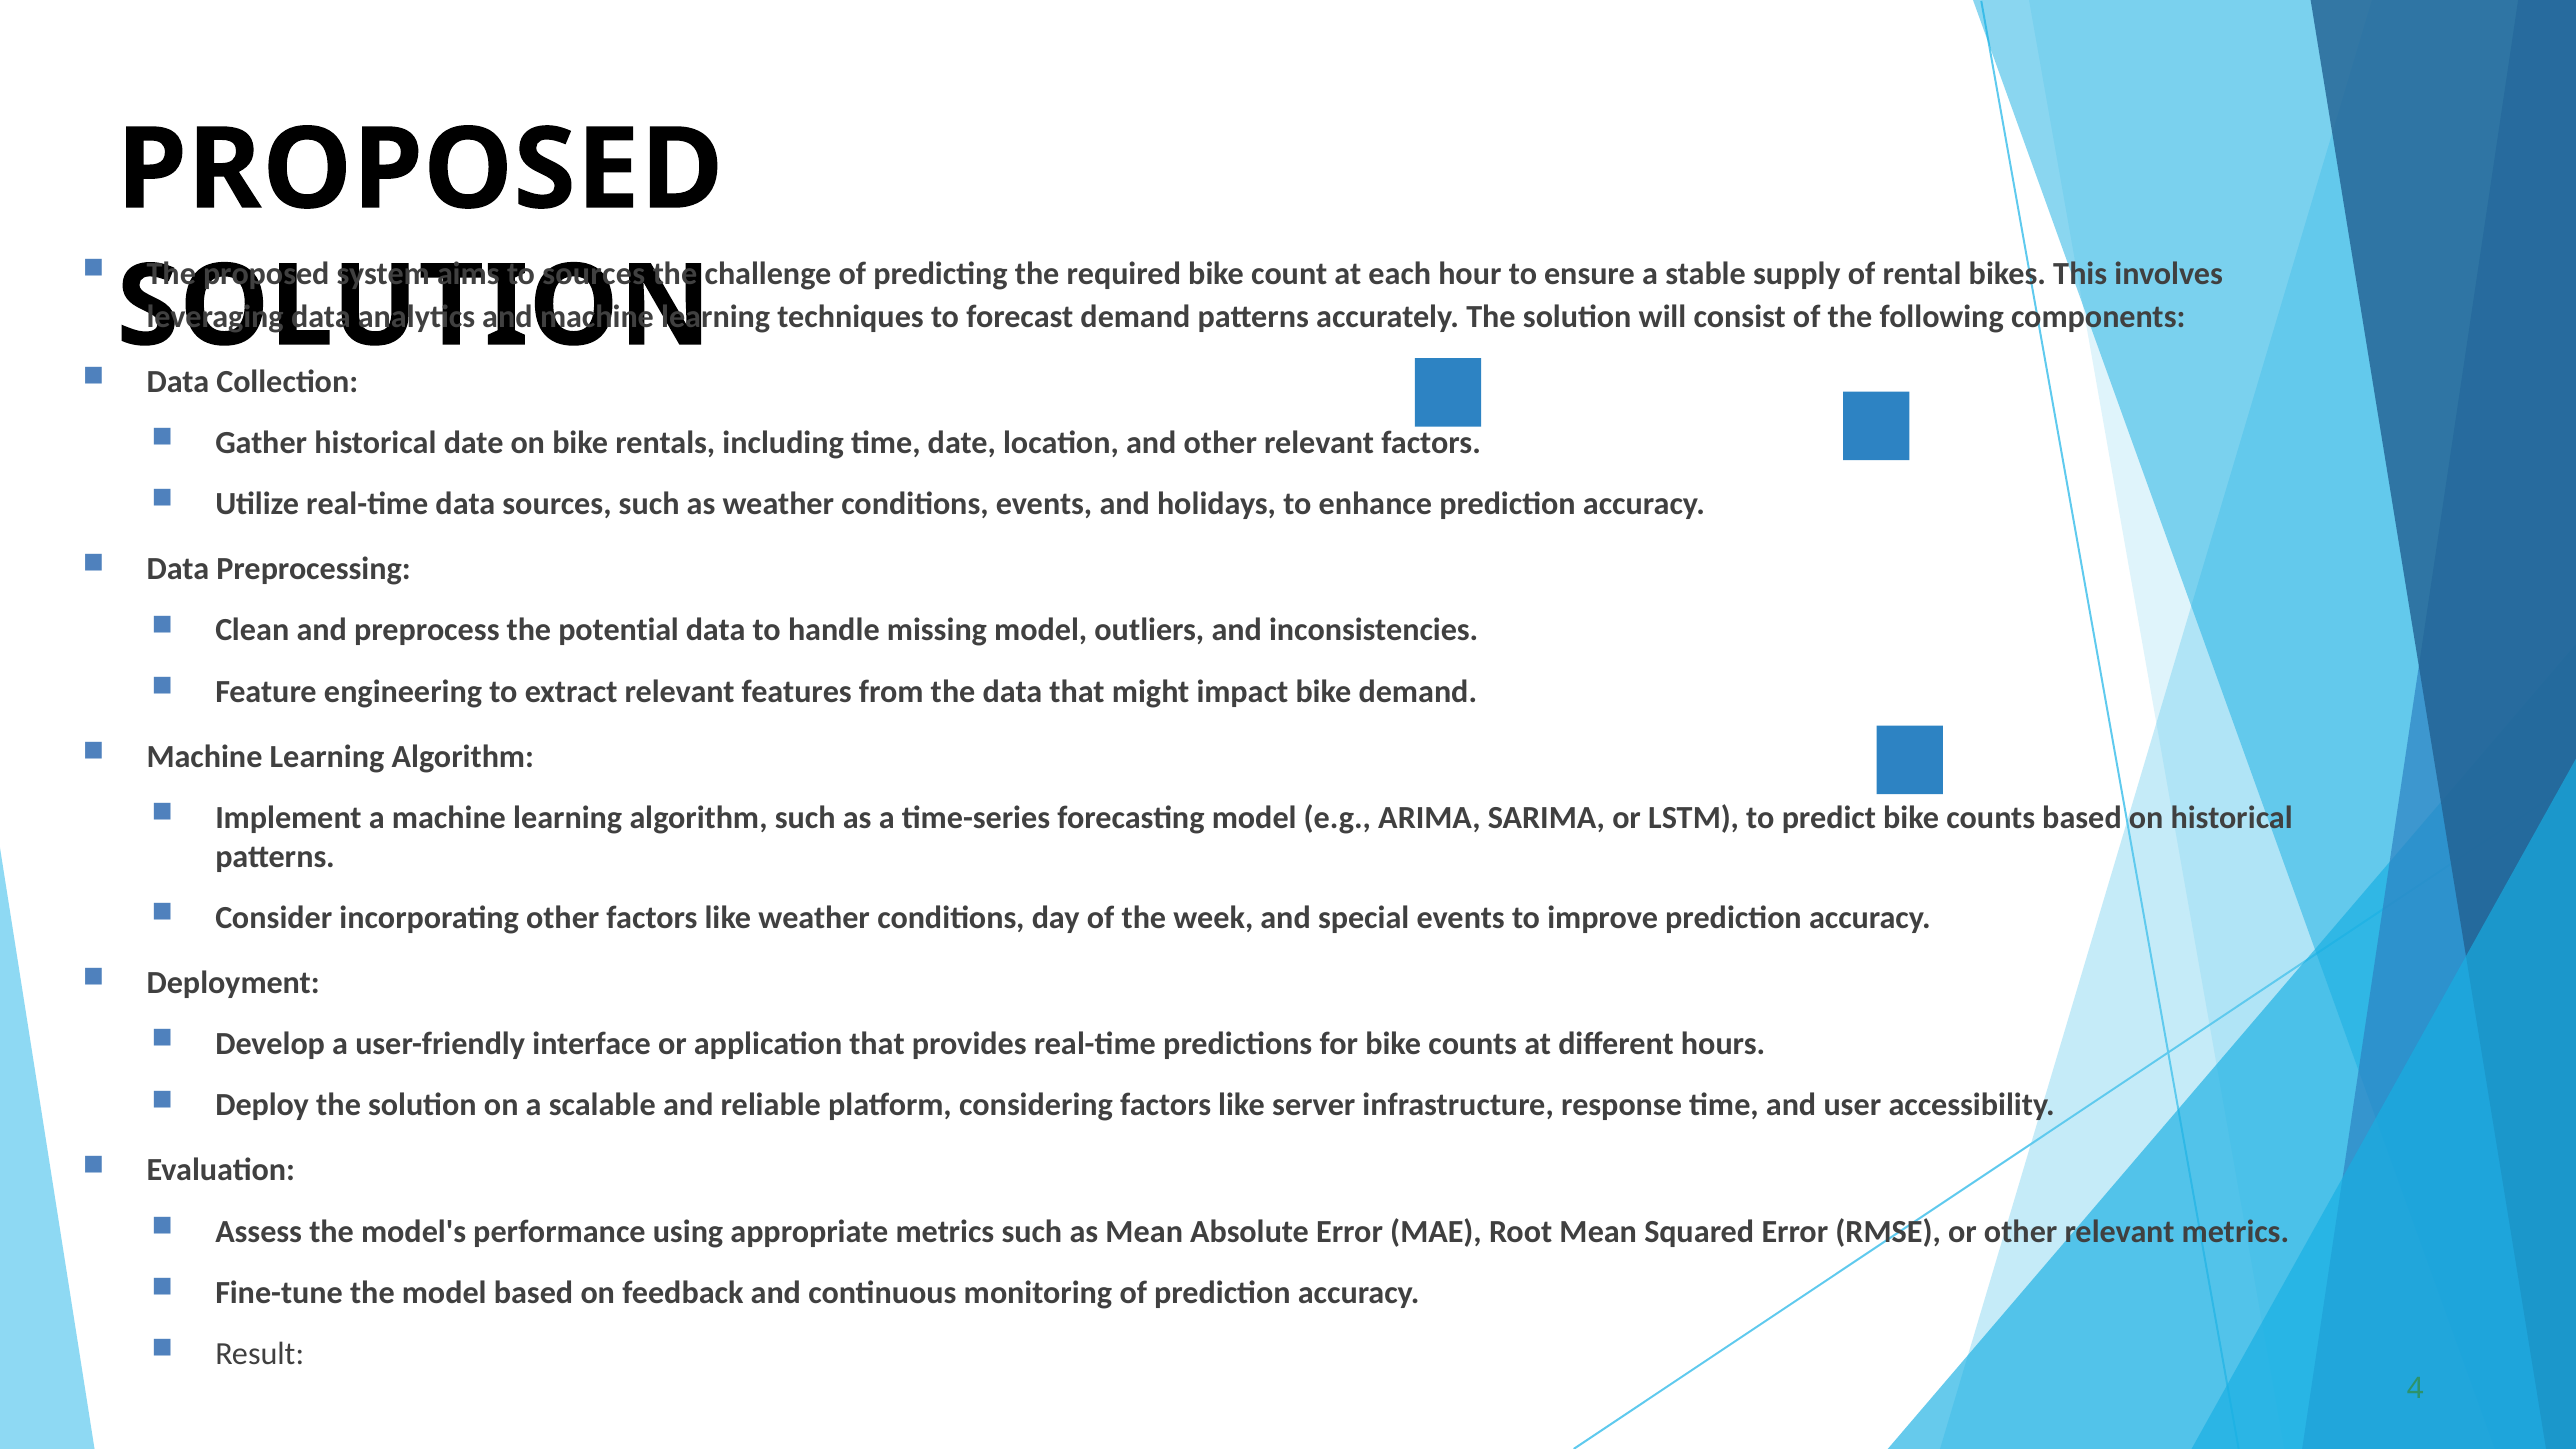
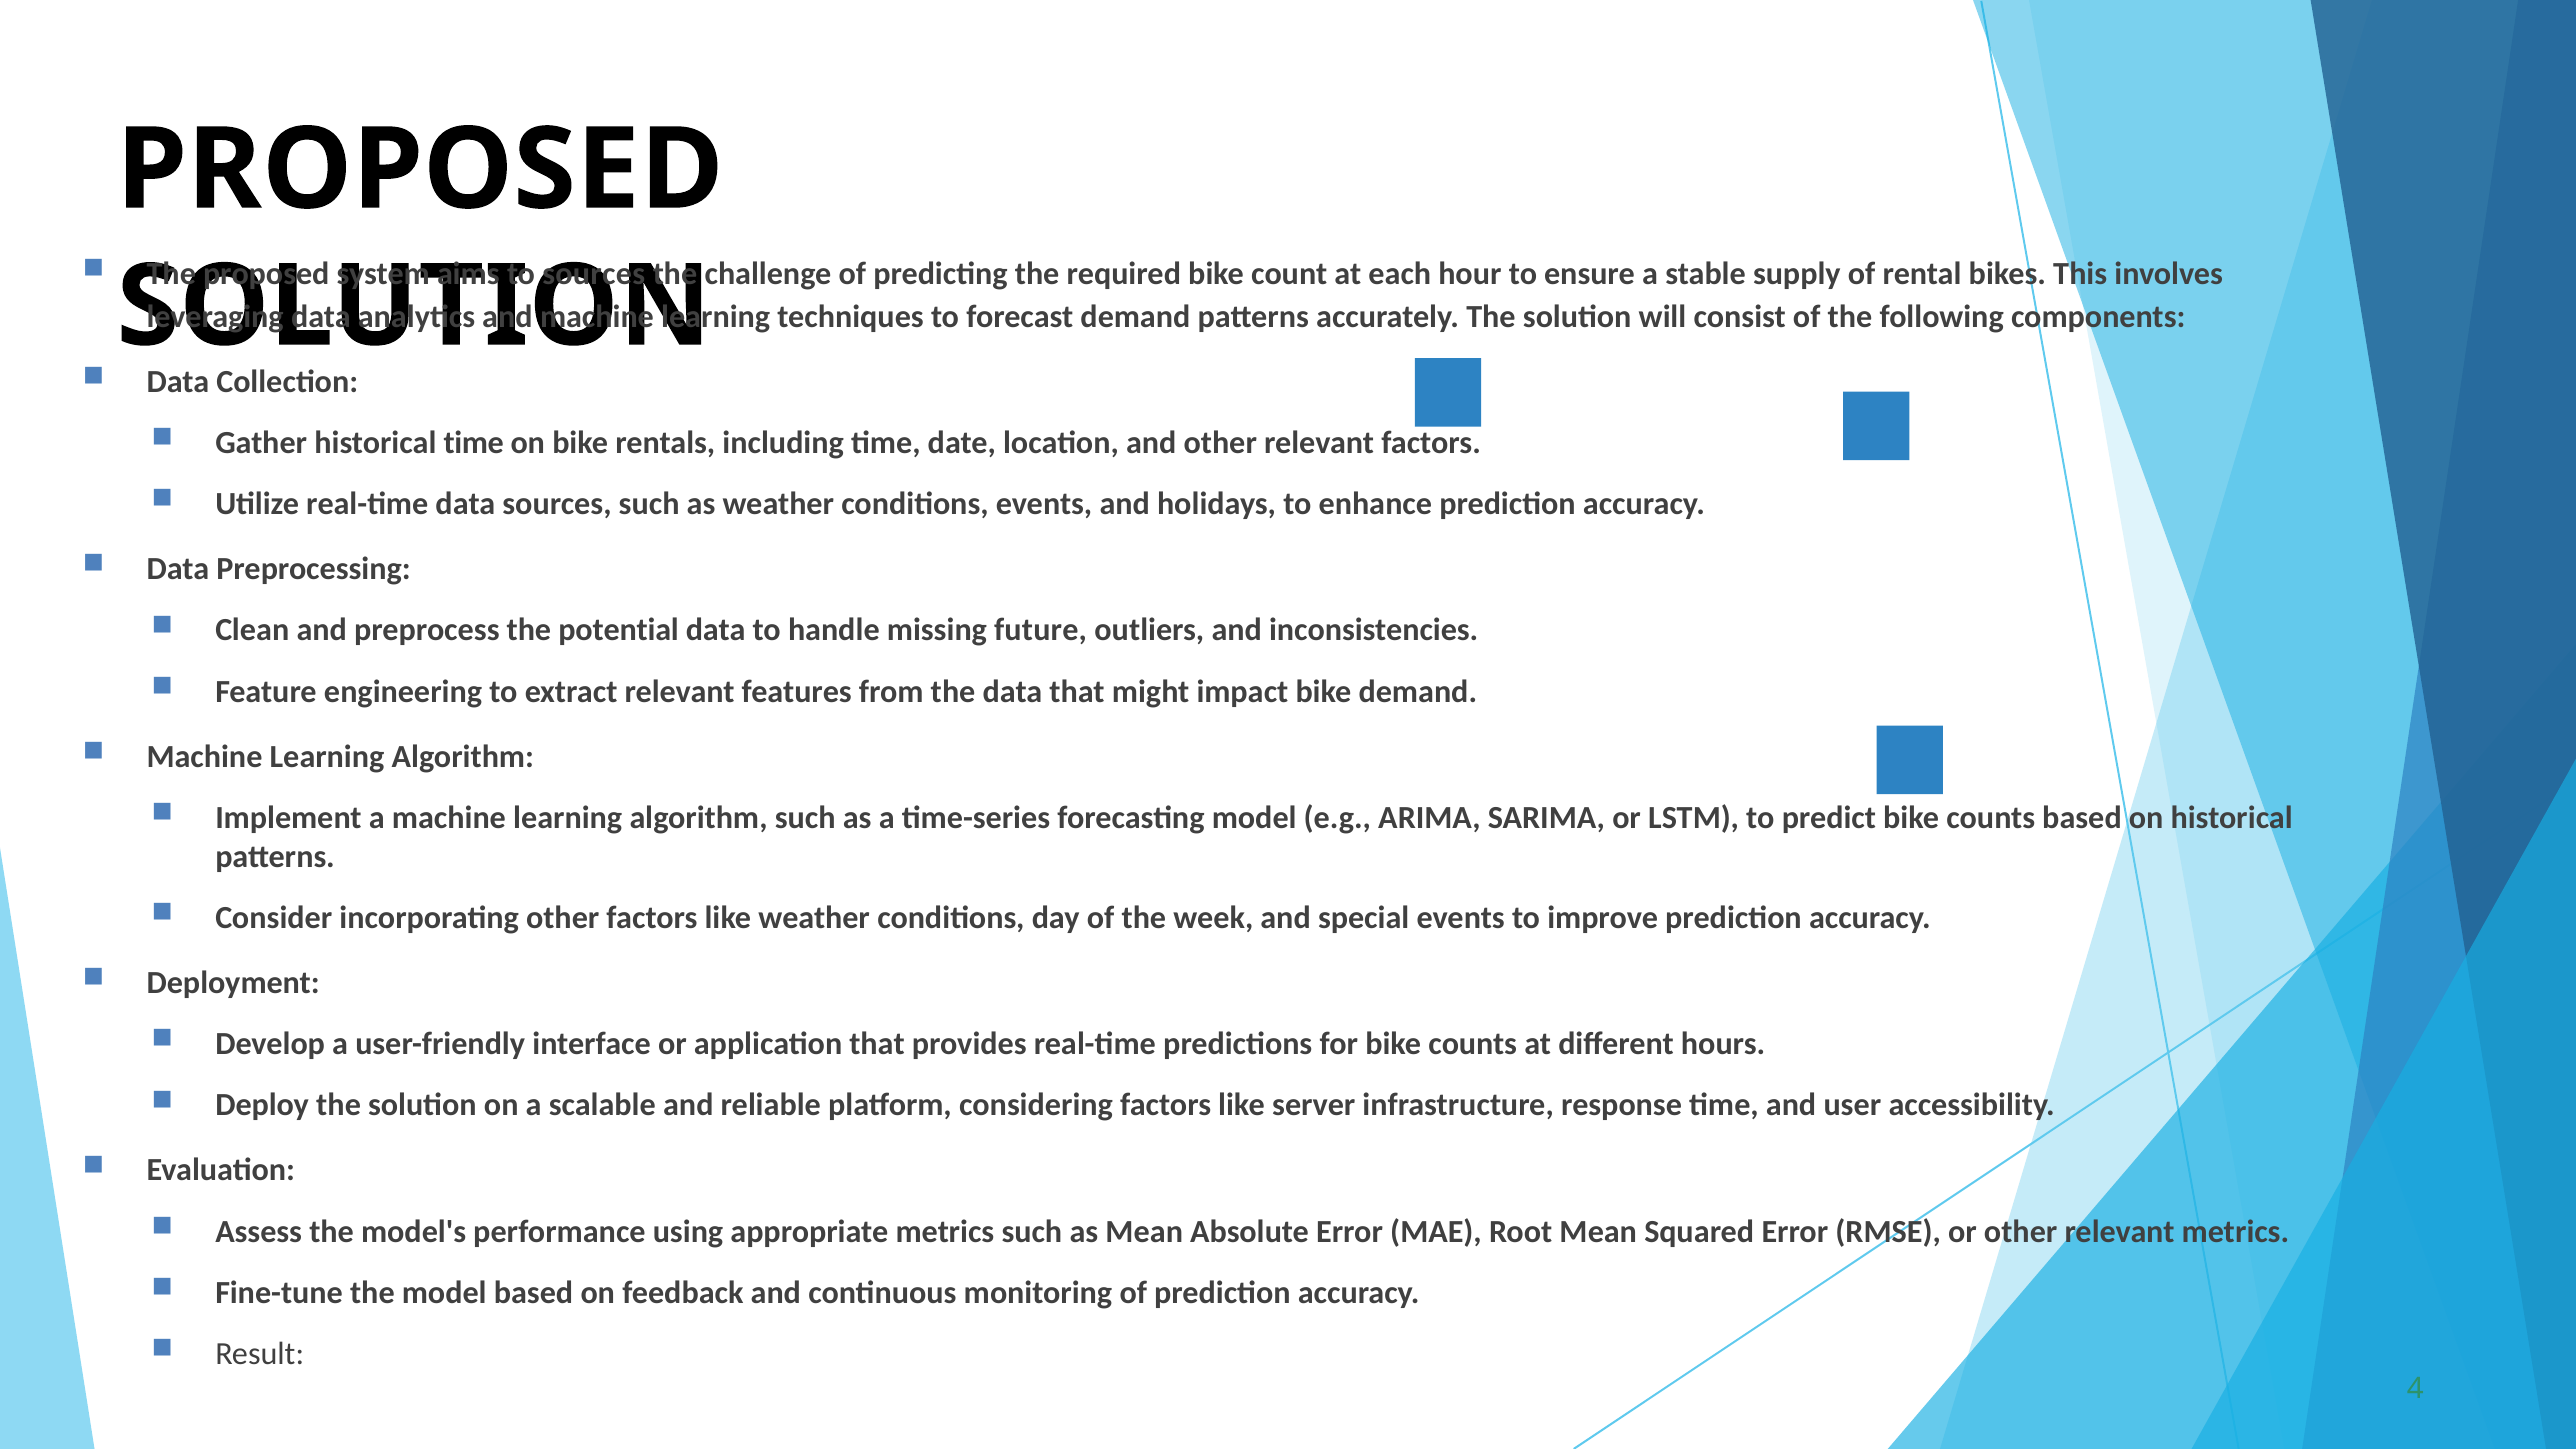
historical date: date -> time (474, 443)
missing model: model -> future (1041, 630)
